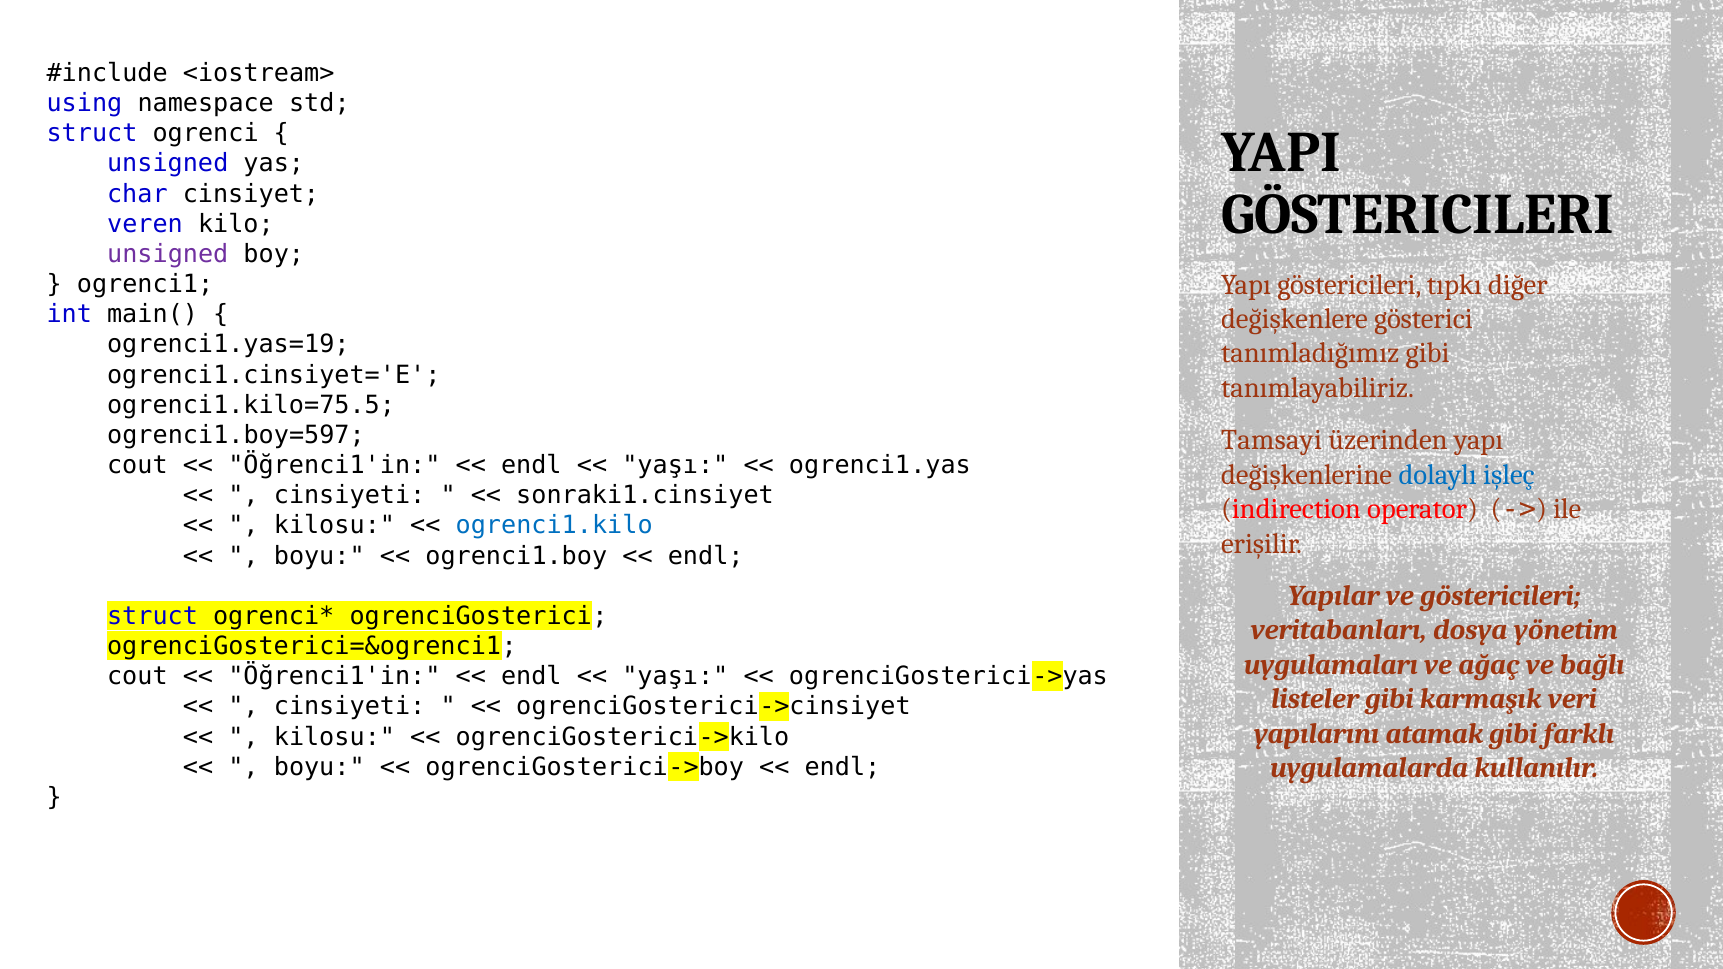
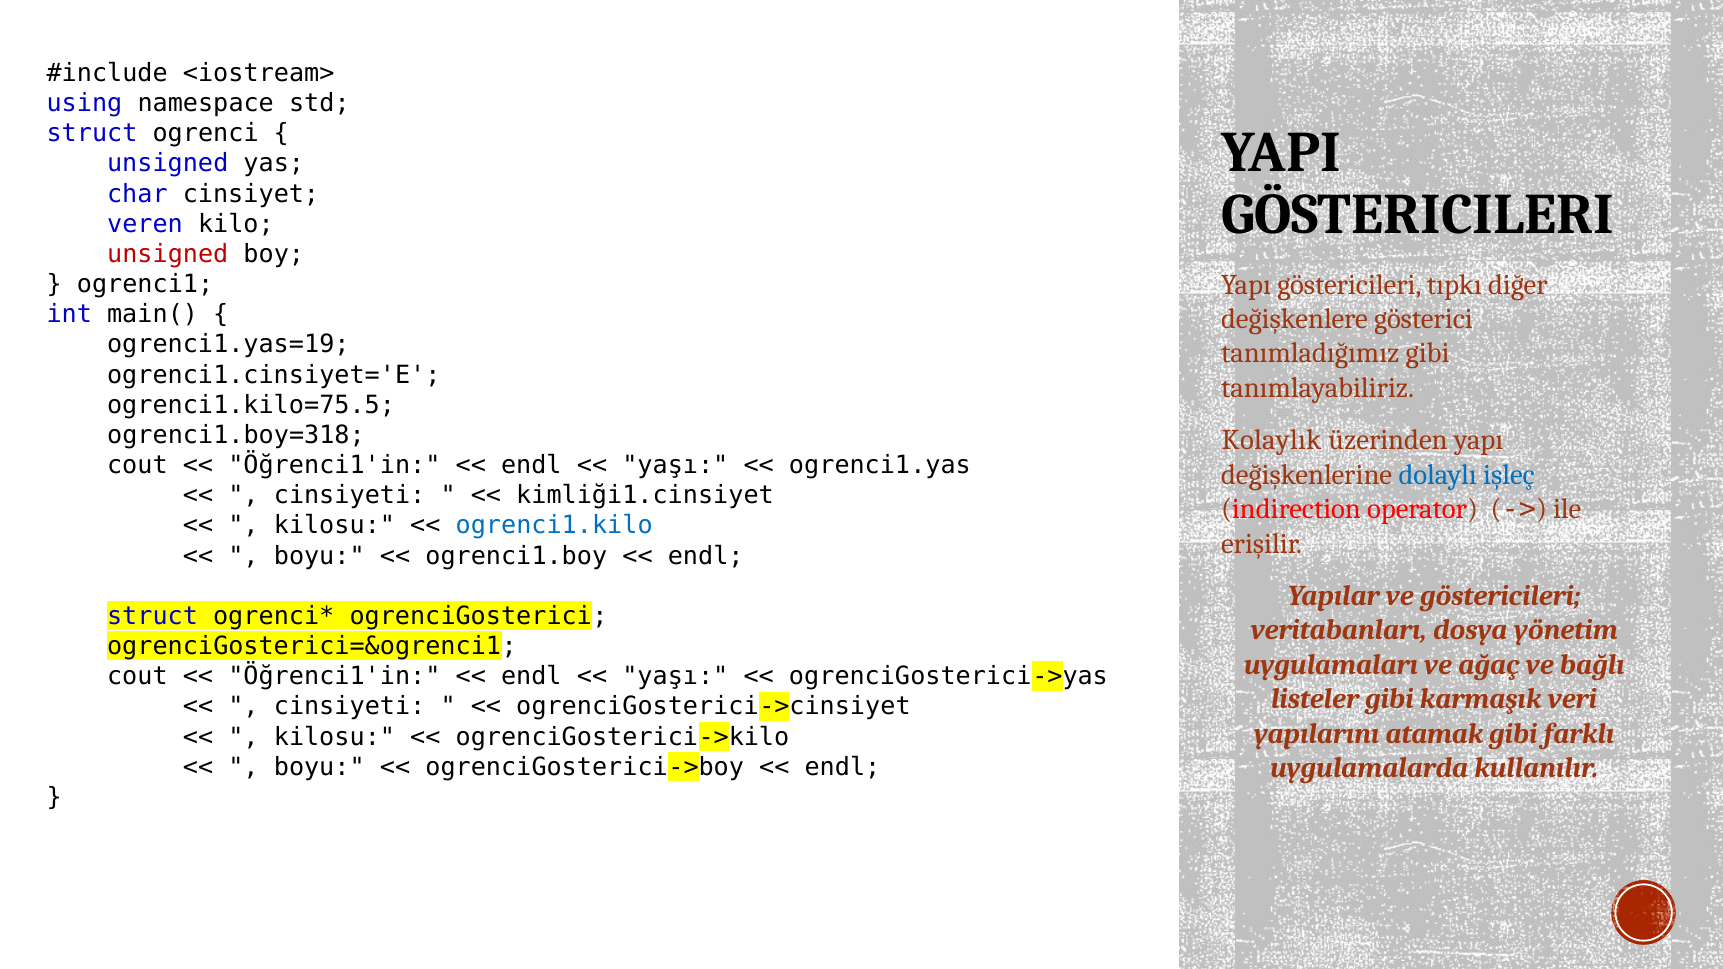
unsigned colour: purple -> red (168, 254)
ogrenci1.boy=597: ogrenci1.boy=597 -> ogrenci1.boy=318 (236, 435)
Tamsayi: Tamsayi -> Kolaylık (1272, 440)
sonraki1.cinsiyet: sonraki1.cinsiyet -> kimliği1.cinsiyet (645, 496)
